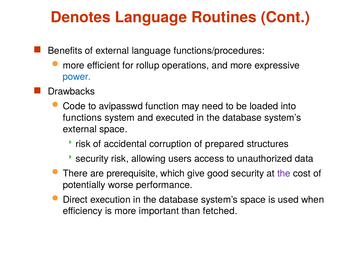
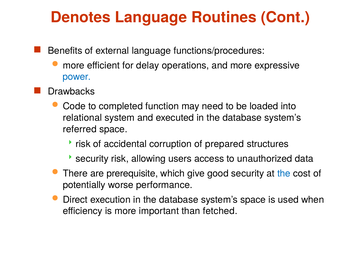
rollup: rollup -> delay (148, 65)
avipasswd: avipasswd -> completed (121, 106)
functions: functions -> relational (82, 118)
external: external -> referred (80, 129)
the colour: purple -> blue (284, 174)
